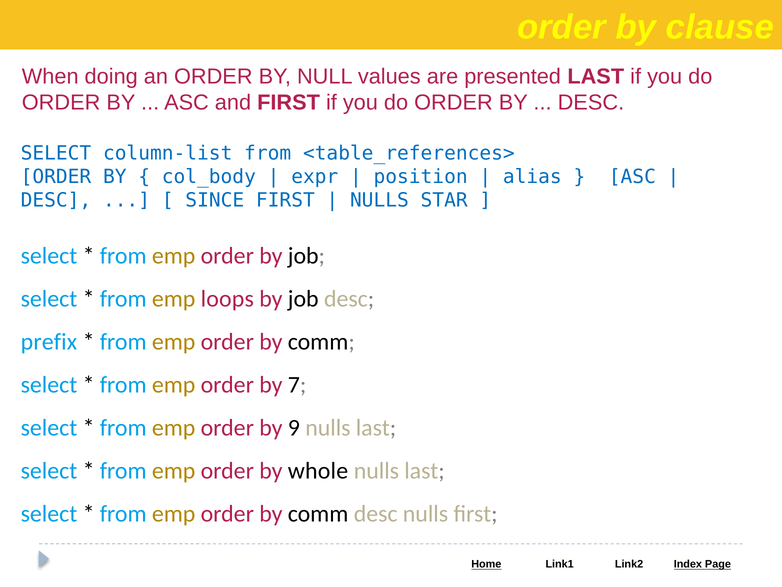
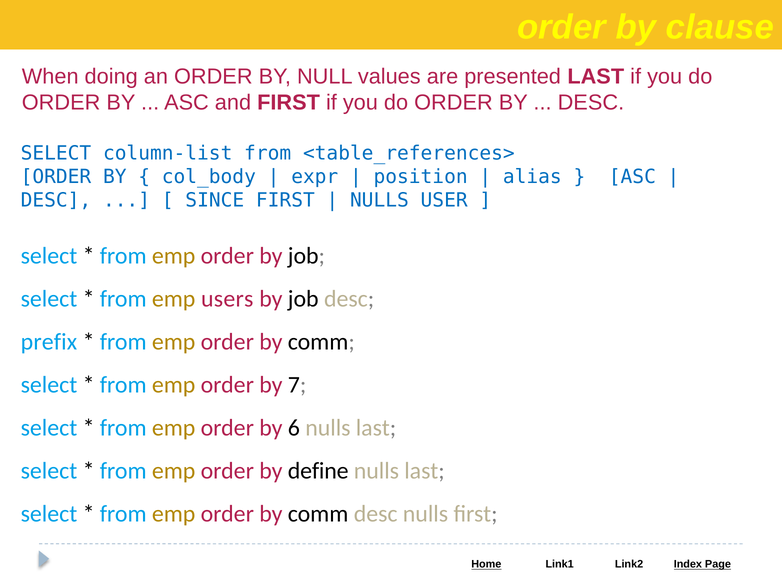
STAR: STAR -> USER (444, 200)
loops: loops -> users (227, 299)
9: 9 -> 6 (294, 428)
whole: whole -> define (318, 471)
